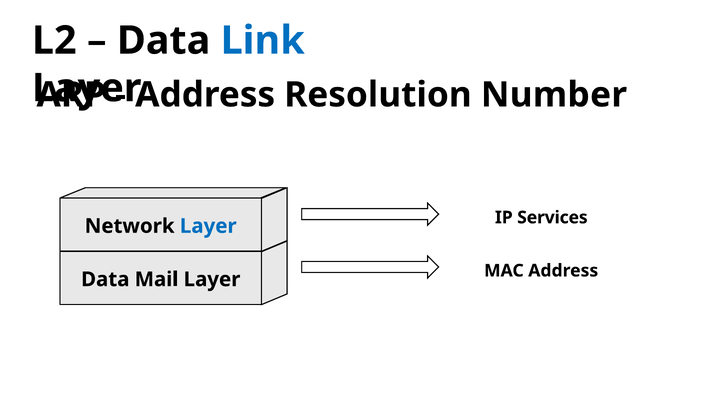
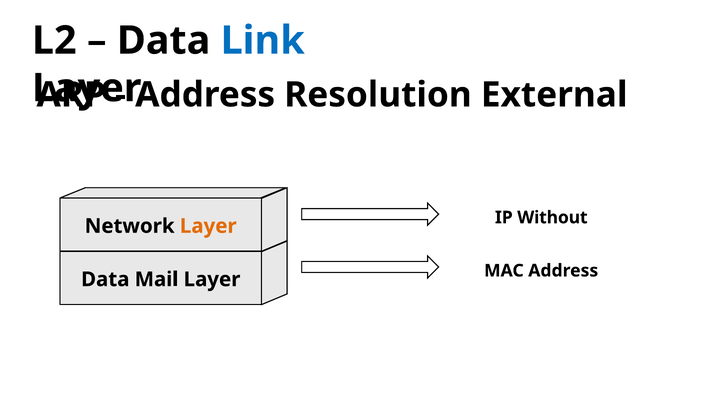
Number: Number -> External (554, 95)
Services: Services -> Without (552, 217)
Layer colour: blue -> orange (208, 226)
